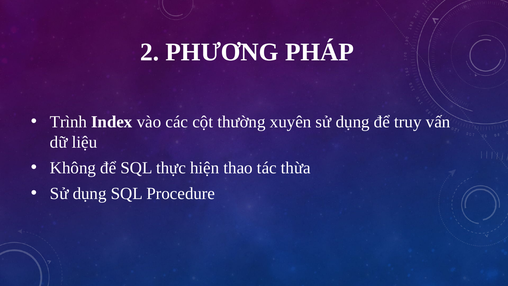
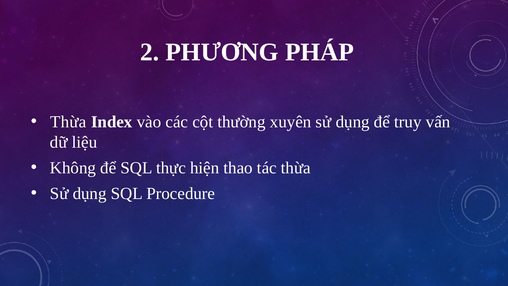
Trình: Trình -> Thừa (68, 122)
